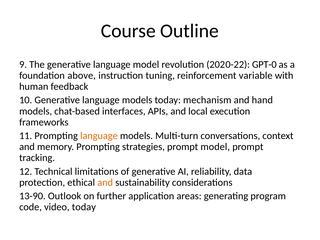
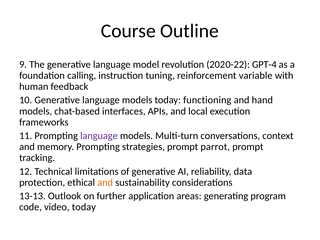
GPT-0: GPT-0 -> GPT-4 (264, 64)
above: above -> calling (82, 75)
mechanism: mechanism -> functioning (207, 100)
language colour: orange -> purple (99, 136)
prompt model: model -> parrot (215, 147)
13-90: 13-90 -> 13-13 (32, 196)
